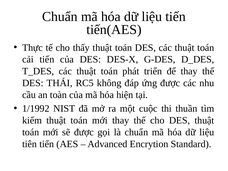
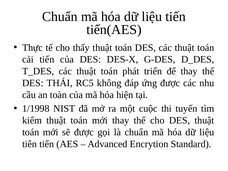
1/1992: 1/1992 -> 1/1998 (36, 109)
thuần: thuần -> tuyến (186, 109)
